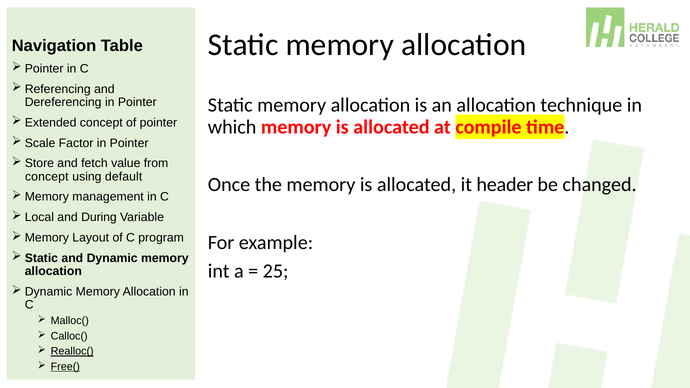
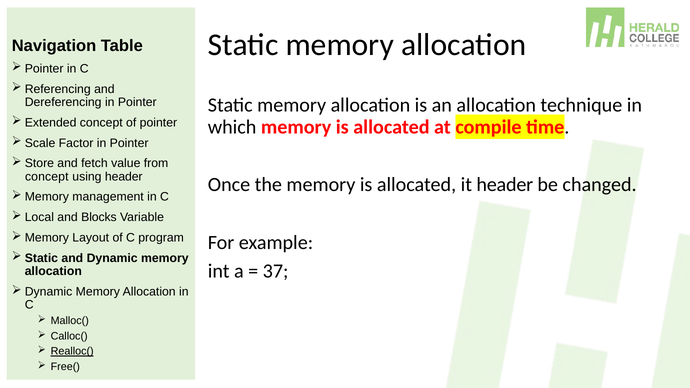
using default: default -> header (124, 177)
During: During -> Blocks (99, 217)
25: 25 -> 37 (276, 271)
Free( underline: present -> none (65, 367)
